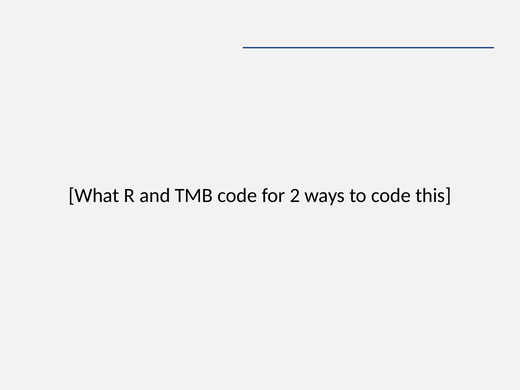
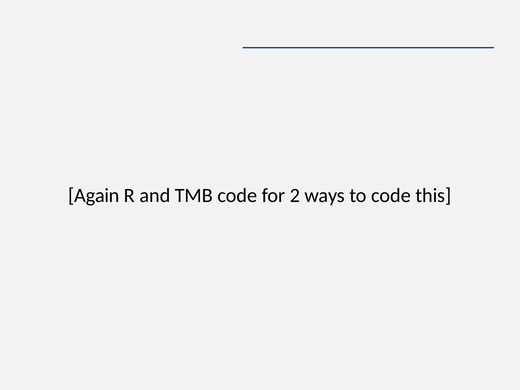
What: What -> Again (94, 196)
